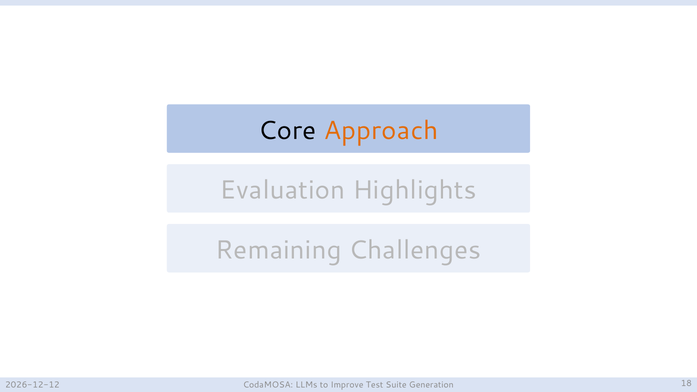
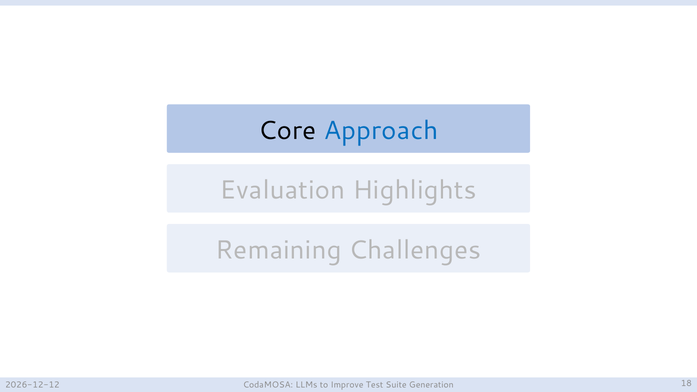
Approach colour: orange -> blue (381, 130)
